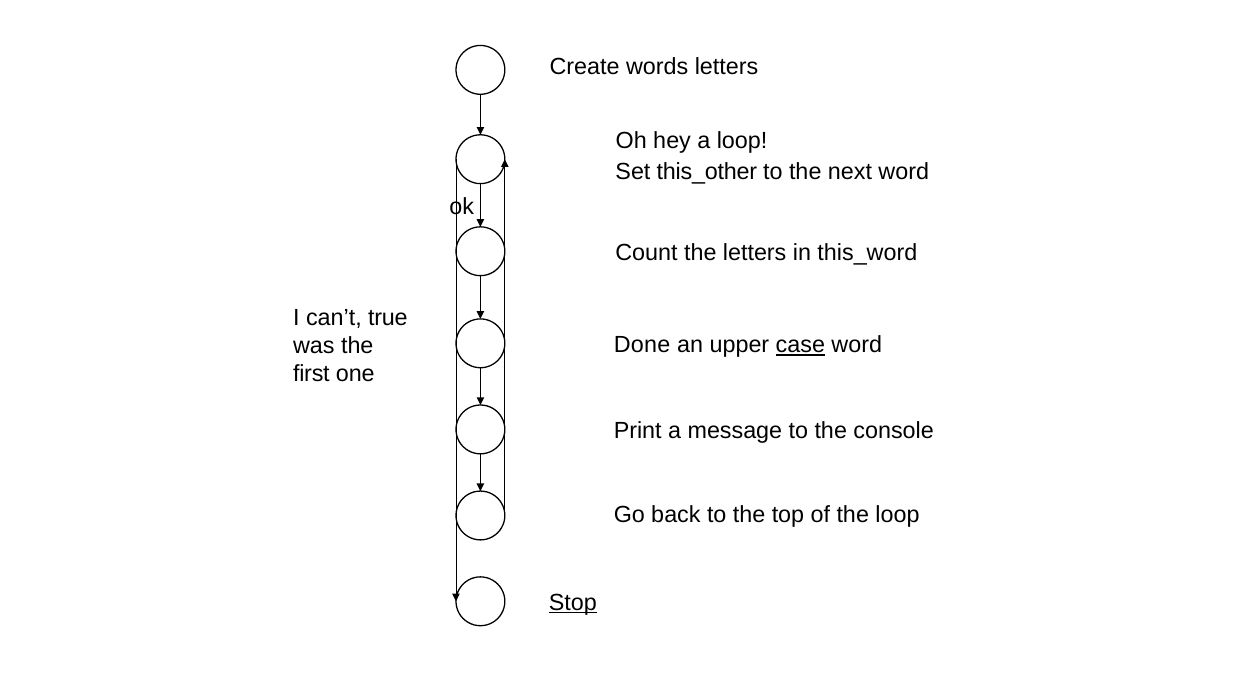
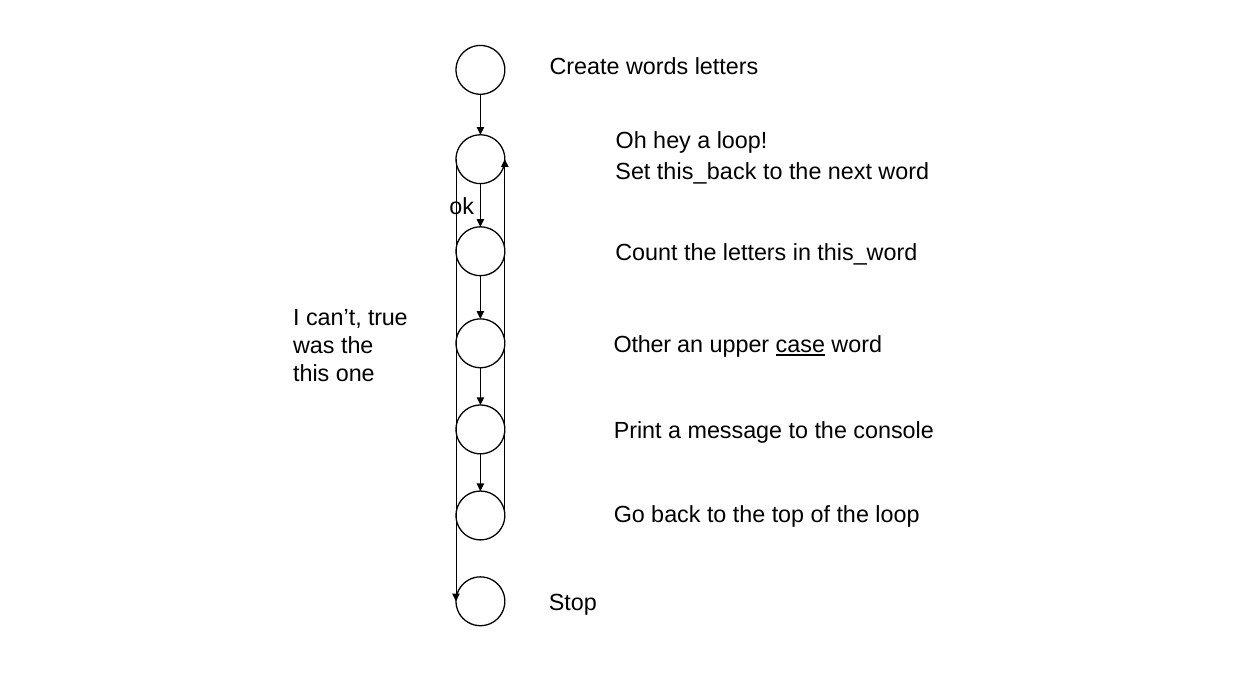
this_other: this_other -> this_back (707, 172)
Done: Done -> Other (642, 345)
first: first -> this (311, 374)
Stop underline: present -> none (573, 603)
